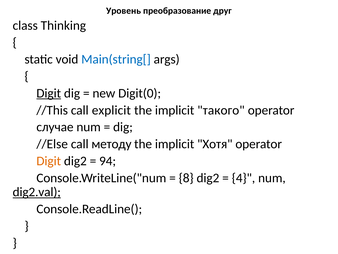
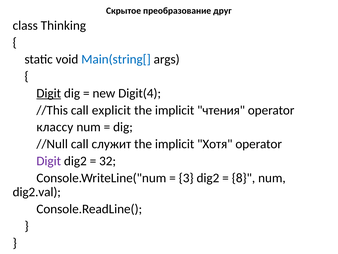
Уровень: Уровень -> Скрытое (124, 11)
Digit(0: Digit(0 -> Digit(4 (140, 93)
такого: такого -> чтения (221, 110)
случае: случае -> классу (55, 127)
//Else: //Else -> //Null (52, 144)
методу: методу -> служит (111, 144)
Digit colour: orange -> purple (49, 161)
94: 94 -> 32 (108, 161)
8: 8 -> 3 (186, 178)
4: 4 -> 8 (243, 178)
dig2.val underline: present -> none (37, 192)
